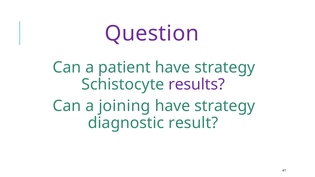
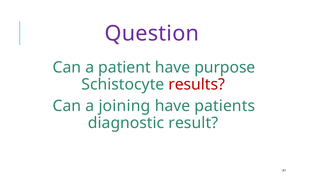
patient have strategy: strategy -> purpose (225, 67)
results colour: purple -> red (197, 84)
strategy: strategy -> patients (225, 106)
